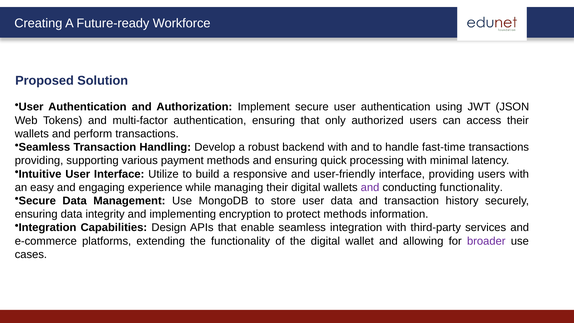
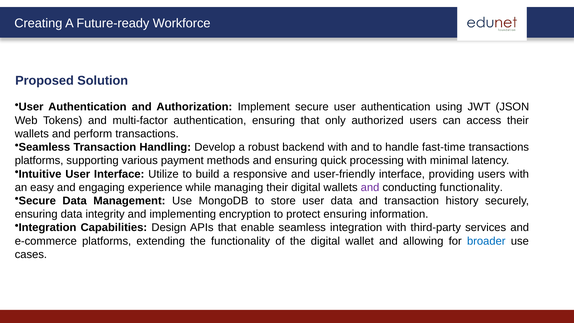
providing: providing -> platforms (39, 161)
protect methods: methods -> ensuring (345, 214)
broader colour: purple -> blue (486, 241)
